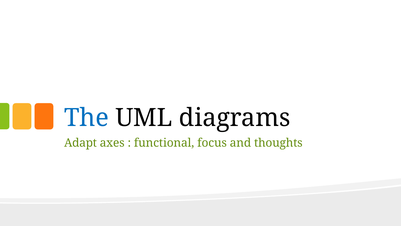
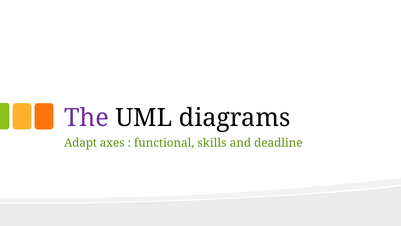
The colour: blue -> purple (87, 118)
focus: focus -> skills (212, 143)
thoughts: thoughts -> deadline (278, 143)
